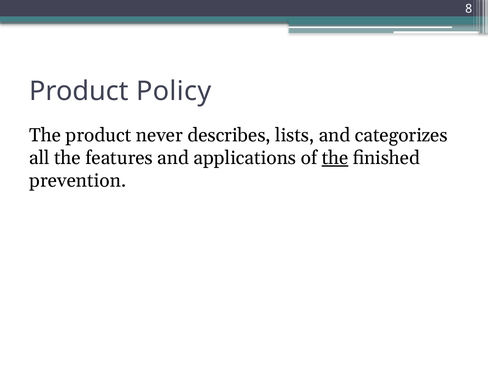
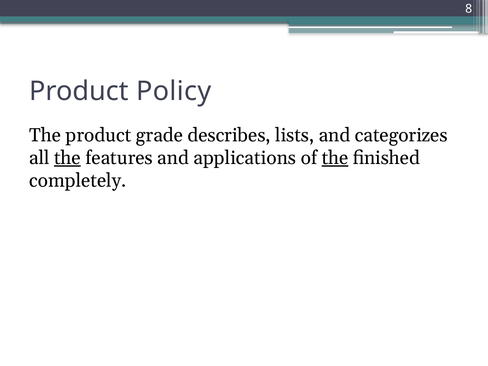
never: never -> grade (159, 135)
the underline: none -> present (67, 158)
prevention: prevention -> completely (78, 181)
